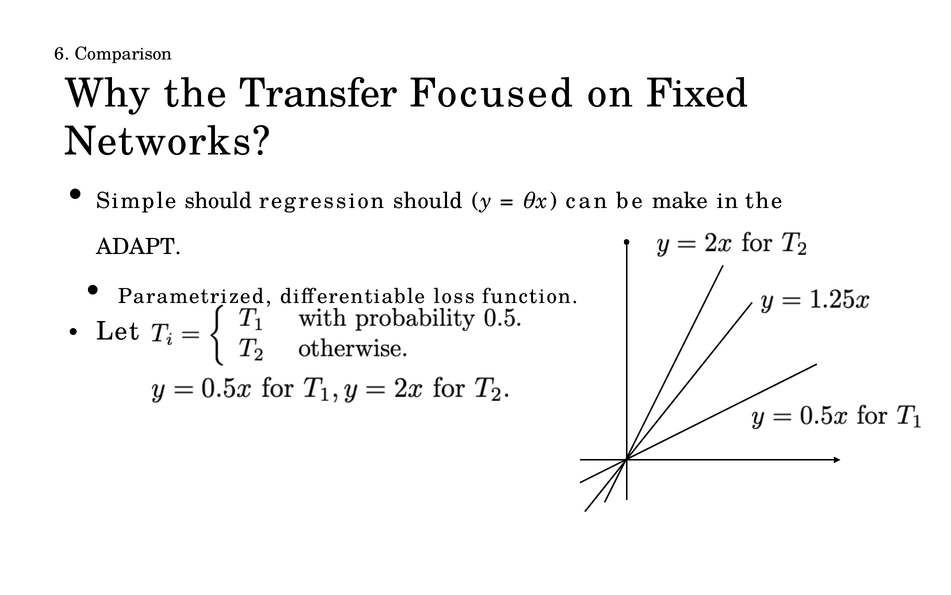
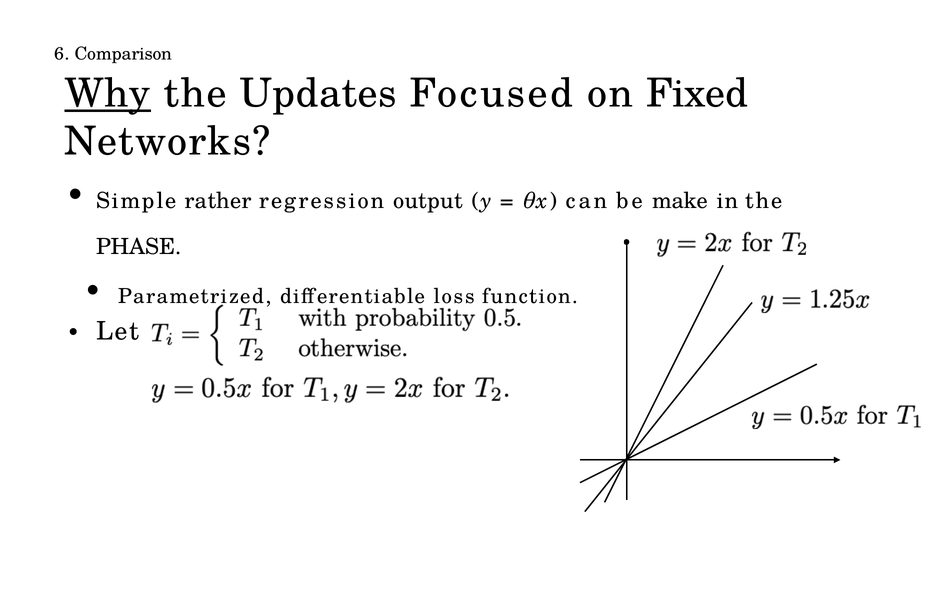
Why underline: none -> present (107, 93)
Transfer: Transfer -> Updates (318, 93)
Simple should: should -> rather (218, 201)
regression should: should -> output (428, 201)
ADAPT: ADAPT -> PHASE (139, 247)
